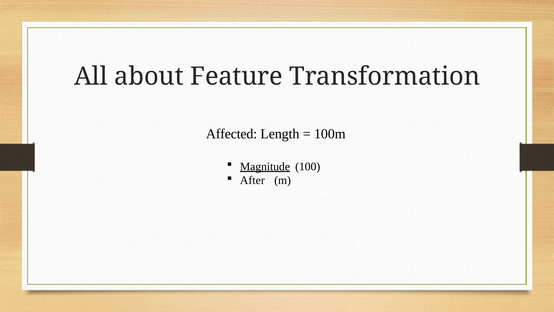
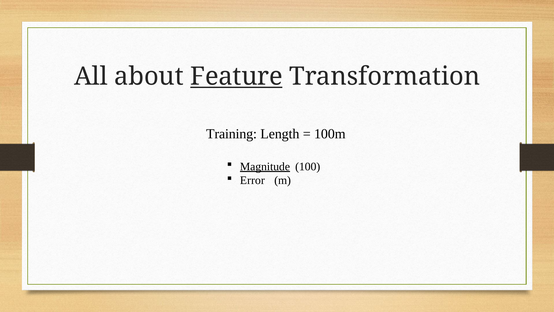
Feature underline: none -> present (236, 76)
Affected: Affected -> Training (232, 134)
After: After -> Error (252, 180)
